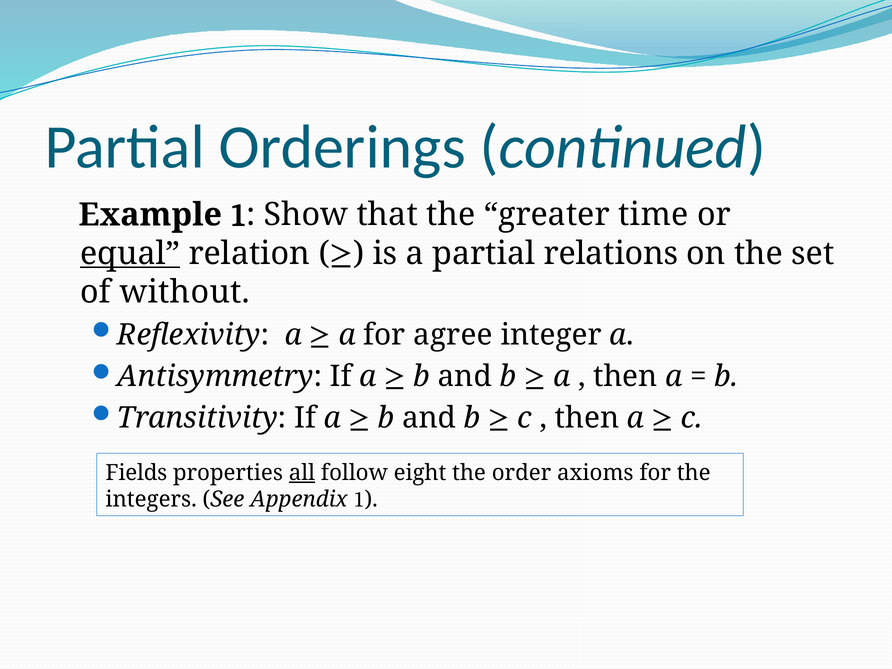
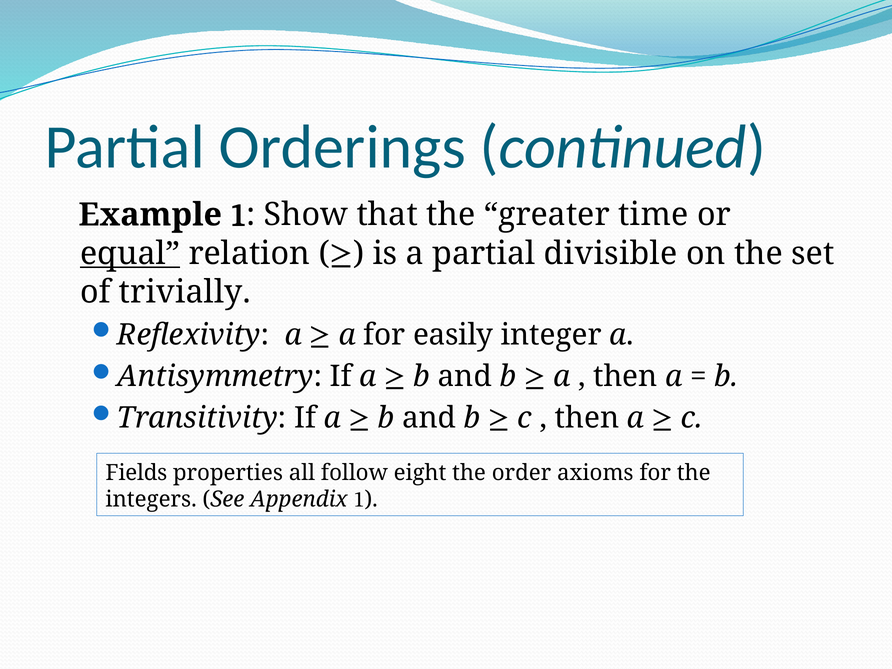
relations: relations -> divisible (611, 253)
without: without -> trivially (185, 292)
agree: agree -> easily (453, 335)
all underline: present -> none (302, 473)
